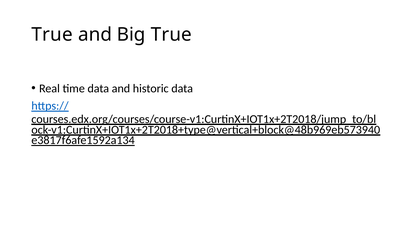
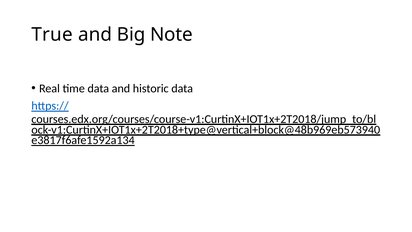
Big True: True -> Note (171, 35)
